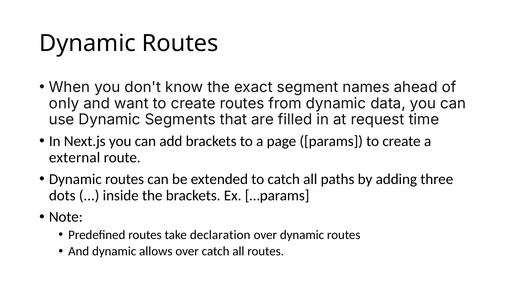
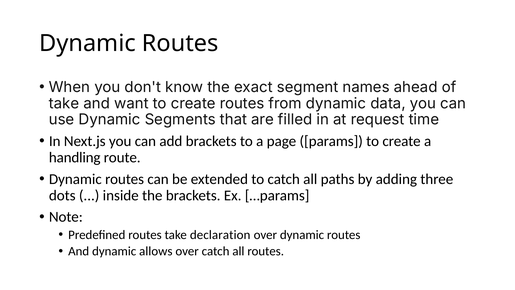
only: only -> take (64, 103)
external: external -> handling (75, 157)
